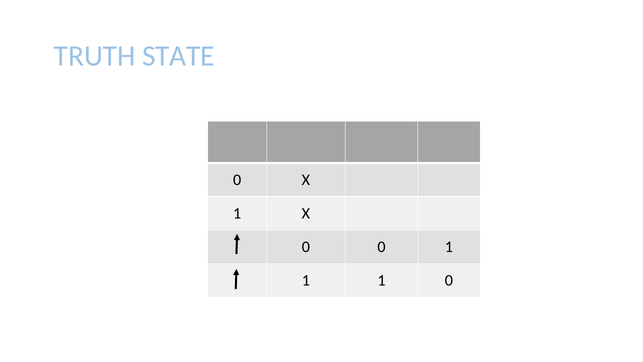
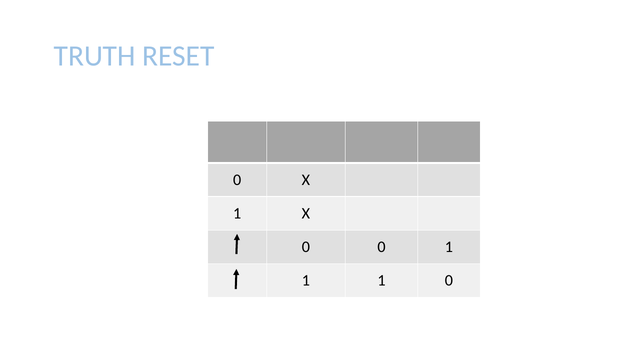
STATE: STATE -> RESET (178, 56)
